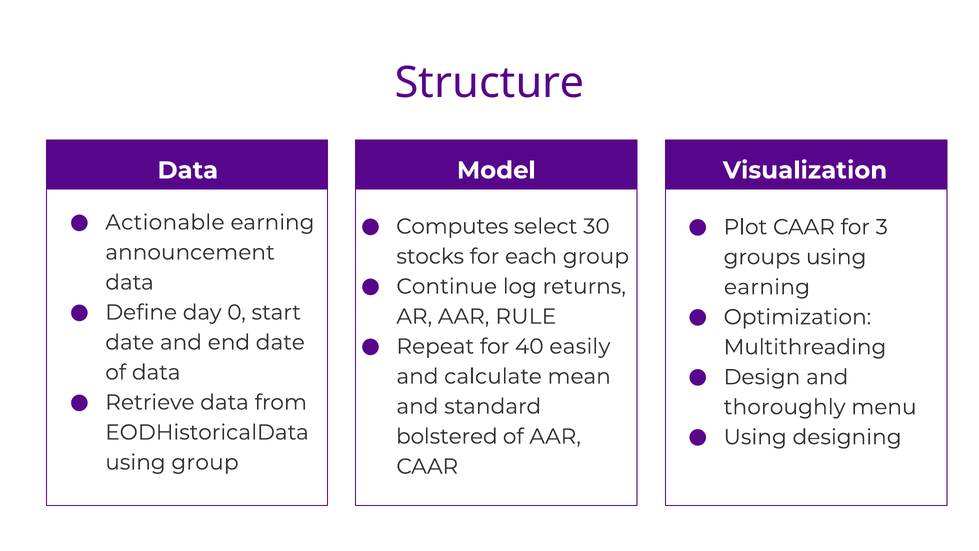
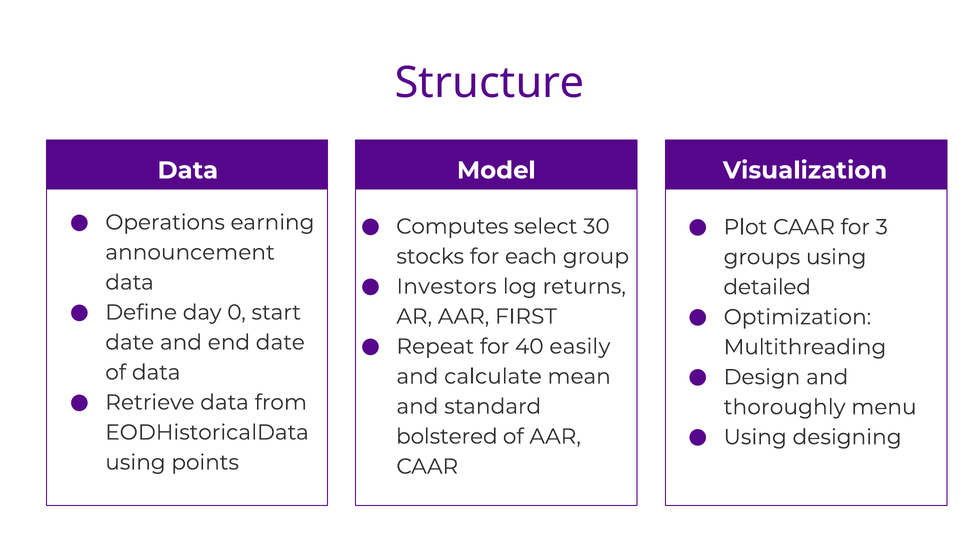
Actionable: Actionable -> Operations (165, 222)
Continue: Continue -> Investors (447, 286)
earning: earning -> detailed (767, 287)
RULE: RULE -> FIRST (526, 316)
using group: group -> points (205, 462)
